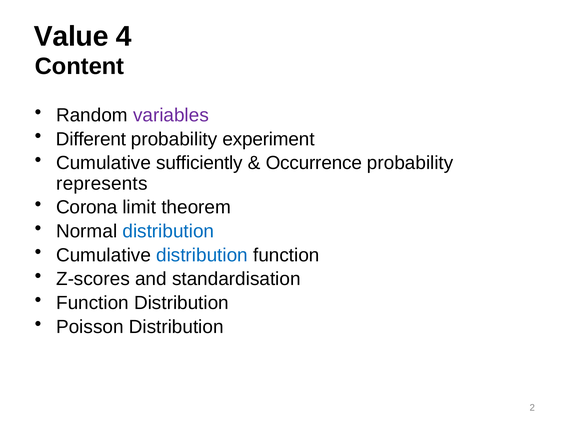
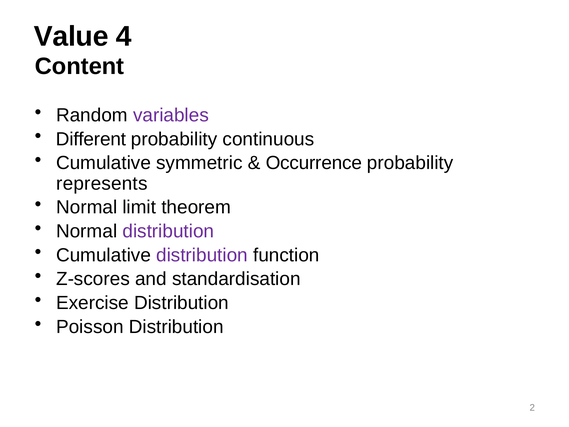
experiment: experiment -> continuous (268, 139)
sufficiently: sufficiently -> symmetric (199, 163)
Corona: Corona -> Normal (87, 207)
distribution colour: blue -> purple (168, 231)
distribution colour: blue -> purple (202, 255)
Function: Function -> Exercise (92, 303)
